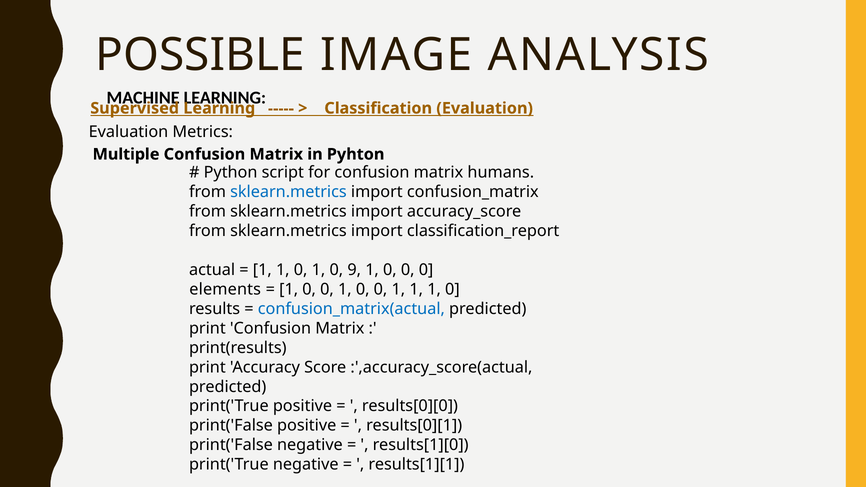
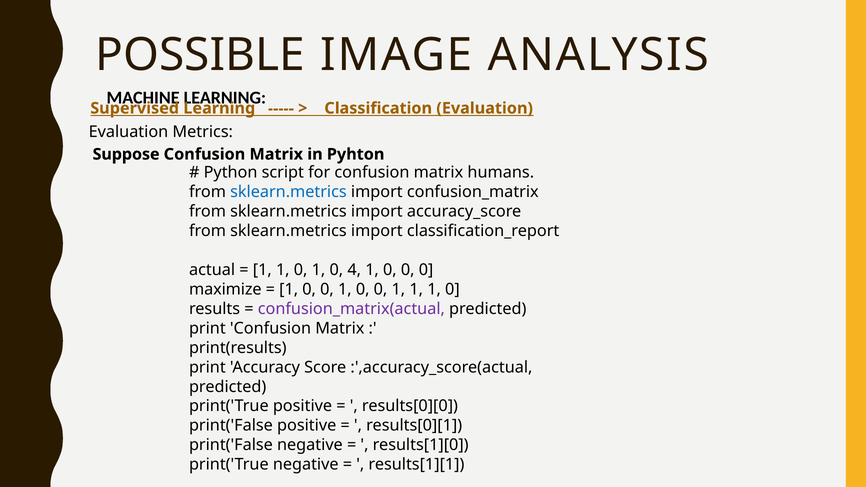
Multiple: Multiple -> Suppose (126, 154)
9: 9 -> 4 (354, 270)
elements: elements -> maximize (225, 289)
confusion_matrix(actual colour: blue -> purple (351, 309)
